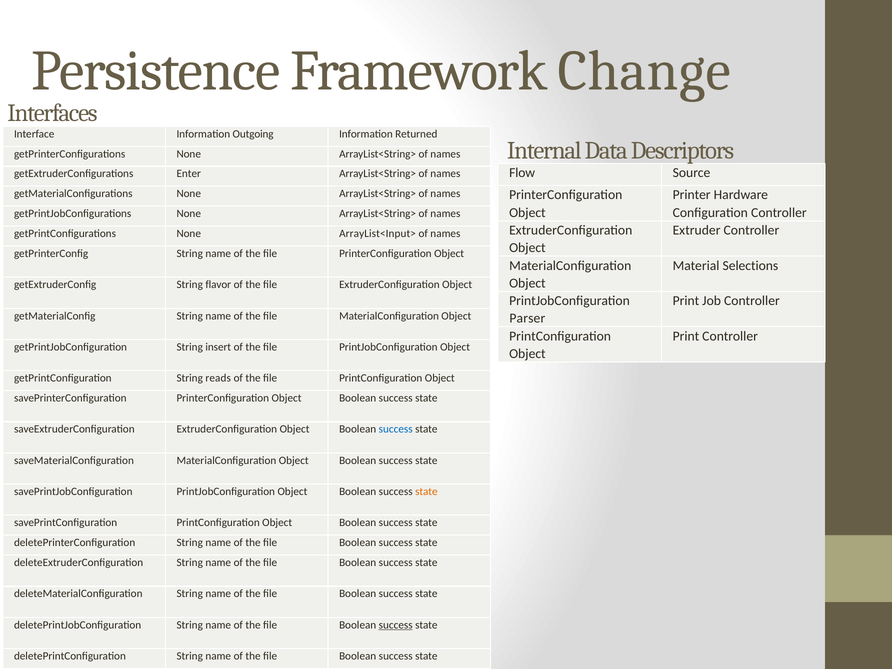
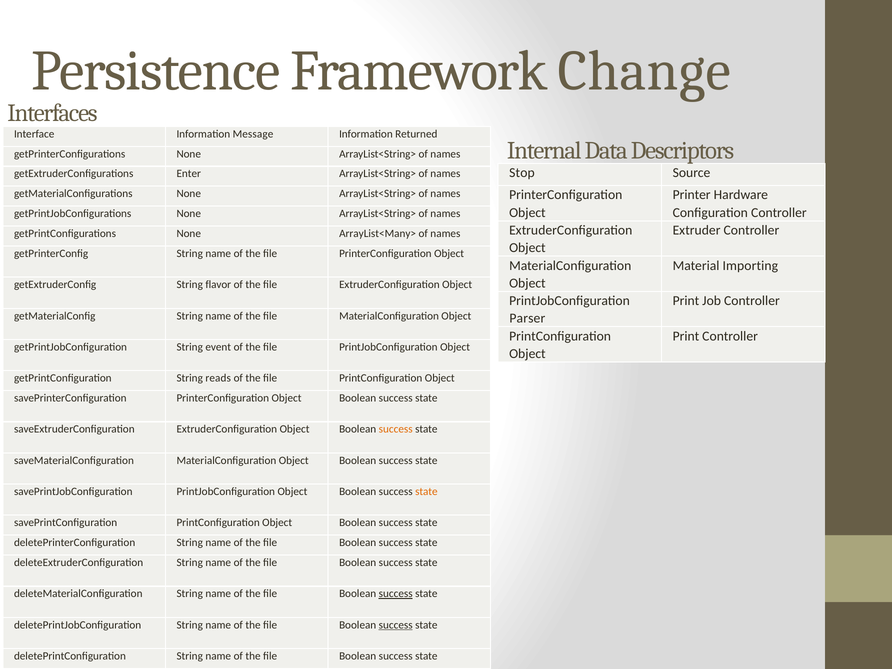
Outgoing: Outgoing -> Message (253, 134)
Flow: Flow -> Stop (522, 173)
ArrayList<Input>: ArrayList<Input> -> ArrayList<Many> (378, 234)
Selections: Selections -> Importing (750, 266)
insert: insert -> event (218, 347)
success colour: blue -> orange (396, 429)
success underline: none -> present (396, 594)
